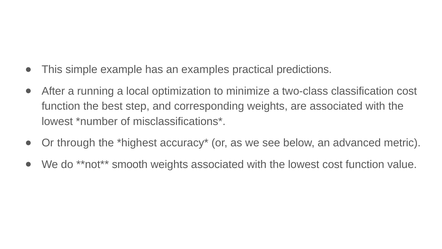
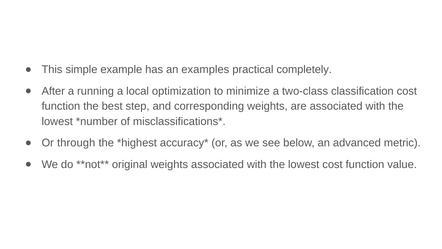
predictions: predictions -> completely (304, 70)
smooth: smooth -> original (130, 164)
